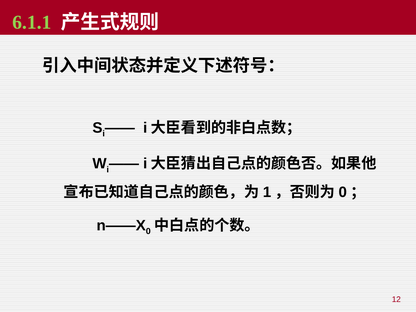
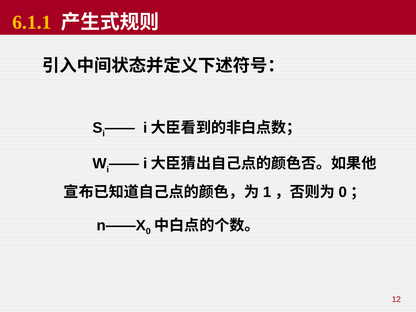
6.1.1 colour: light green -> yellow (32, 22)
